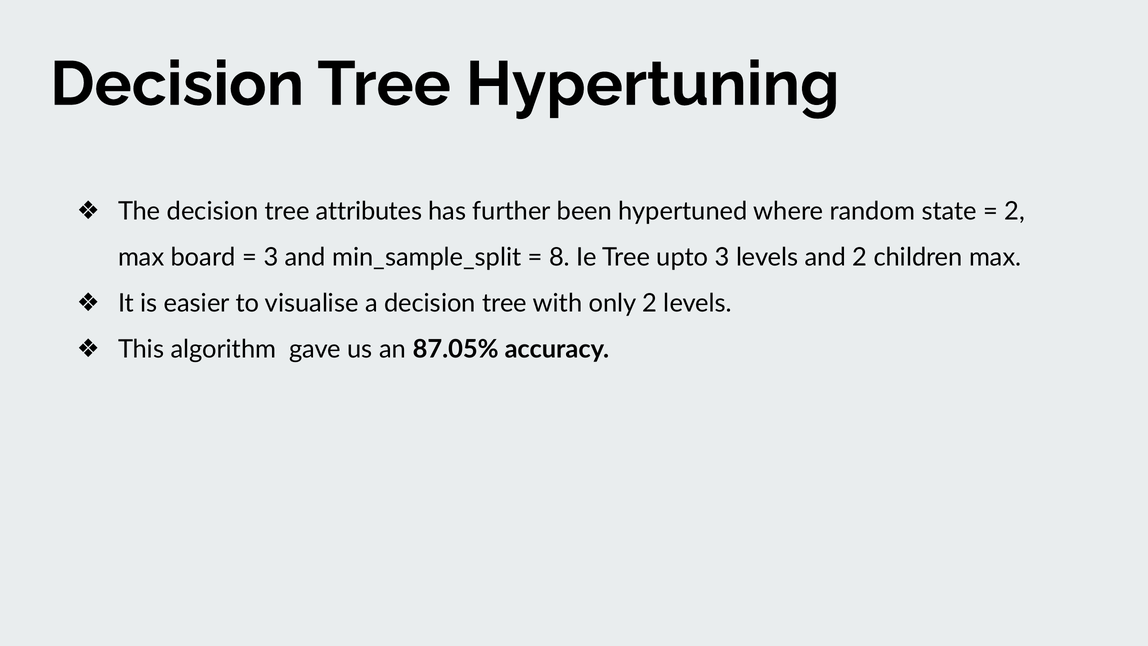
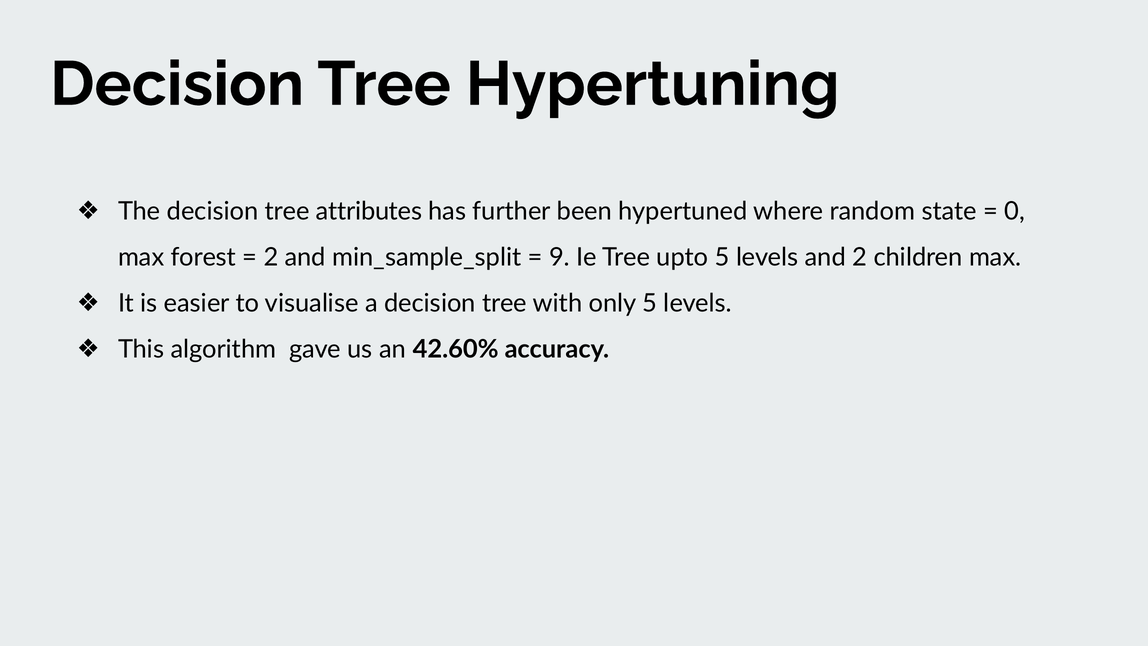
2: 2 -> 0 (1015, 211)
board: board -> forest (203, 257)
3: 3 -> 2 (271, 257)
8: 8 -> 9 (559, 257)
upto 3: 3 -> 5 (722, 257)
only 2: 2 -> 5 (650, 303)
87.05%: 87.05% -> 42.60% (456, 349)
